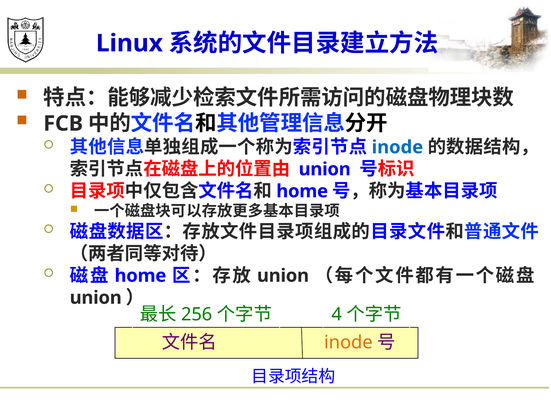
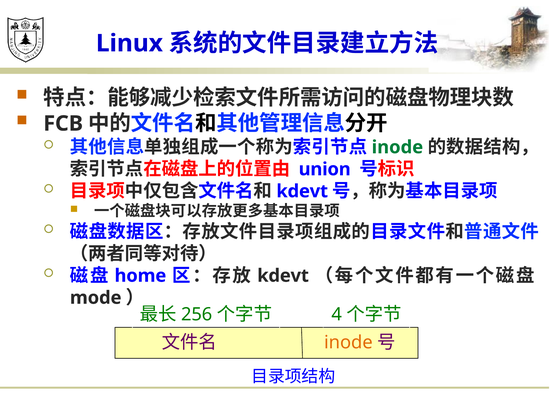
inode colour: blue -> green (397, 147)
home: home -> kdevt (302, 191)
union: union -> kdevt (283, 276)
union: union -> mode (96, 298)
